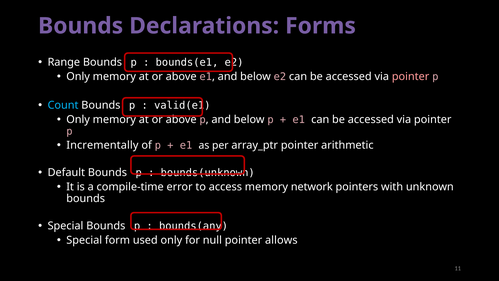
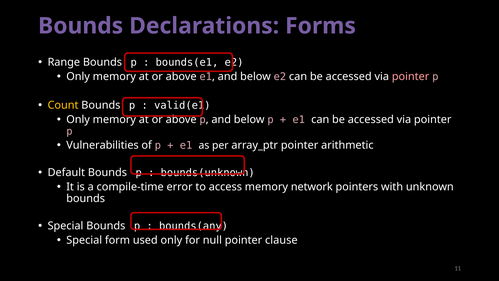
Count colour: light blue -> yellow (63, 105)
Incrementally: Incrementally -> Vulnerabilities (102, 145)
allows: allows -> clause (281, 240)
